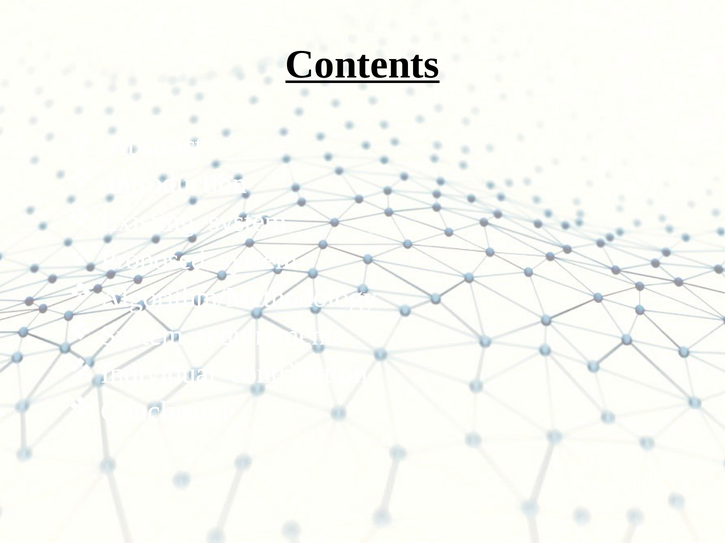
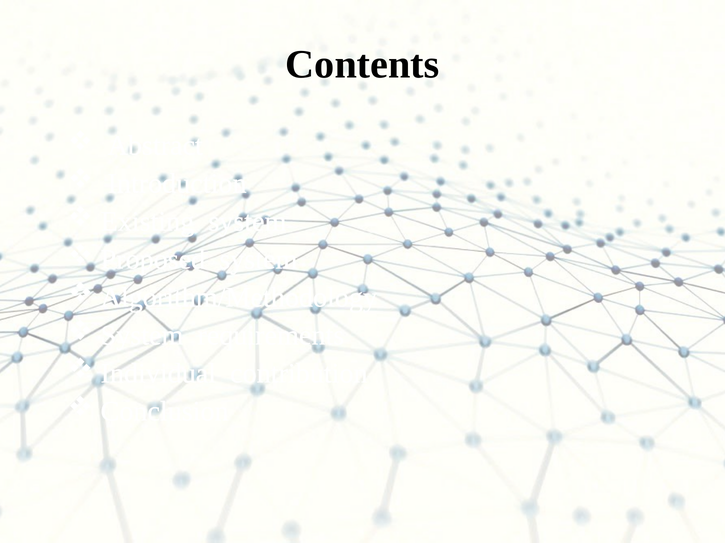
Contents underline: present -> none (362, 65)
